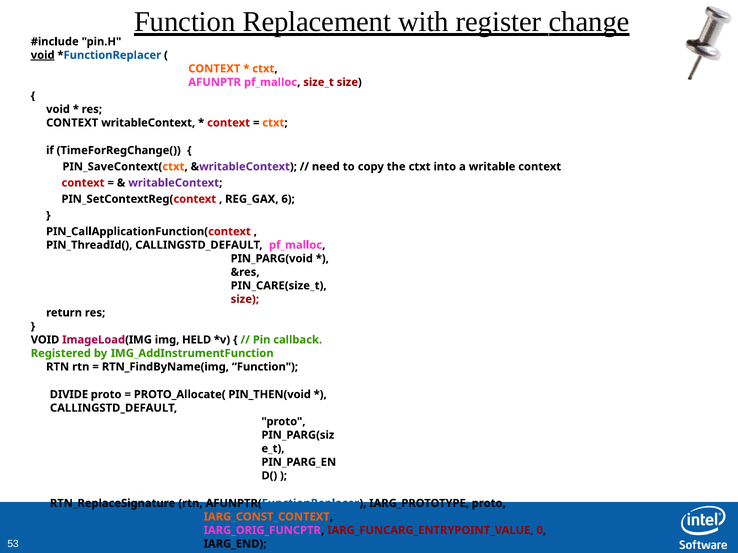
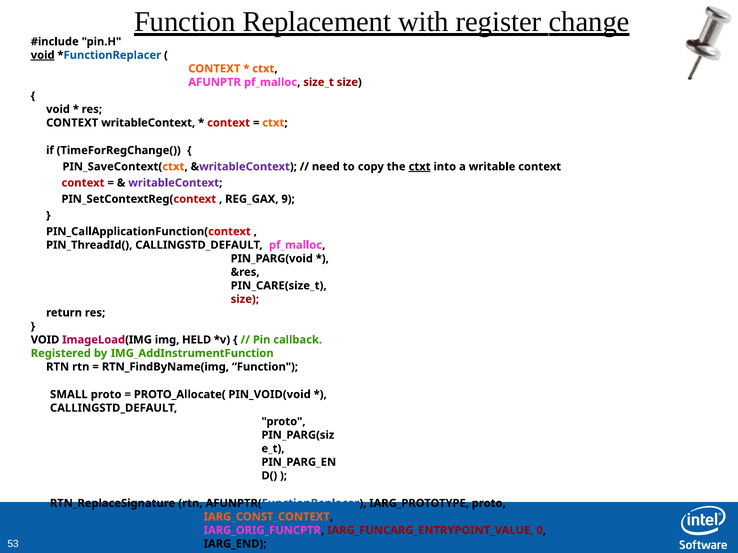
ctxt underline: none -> present (420, 167)
6: 6 -> 9 (288, 199)
DIVIDE: DIVIDE -> SMALL (69, 395)
PIN_THEN(void: PIN_THEN(void -> PIN_VOID(void (270, 395)
